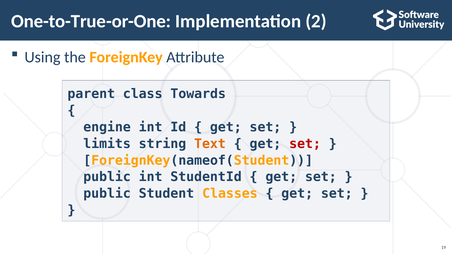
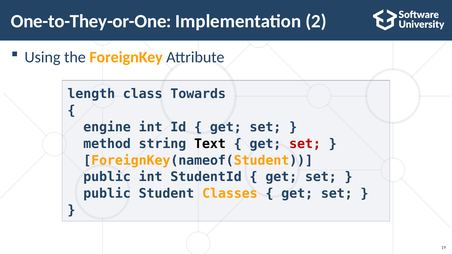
One-to-True-or-One: One-to-True-or-One -> One-to-They-or-One (91, 21)
parent: parent -> length (91, 94)
limits: limits -> method (107, 144)
Text colour: orange -> black (210, 144)
